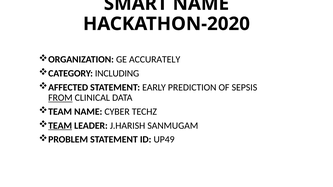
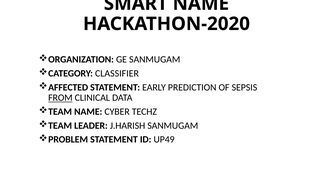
GE ACCURATELY: ACCURATELY -> SANMUGAM (155, 60)
INCLUDING: INCLUDING -> CLASSIFIER (117, 74)
TEAM underline: present -> none (60, 126)
